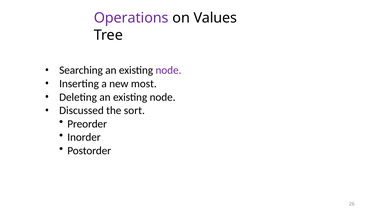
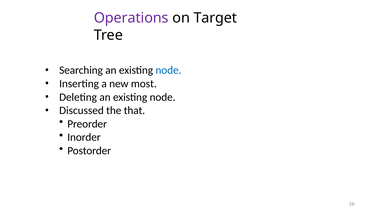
Values: Values -> Target (215, 18)
node colour: purple -> blue (168, 70)
sort: sort -> that (134, 111)
